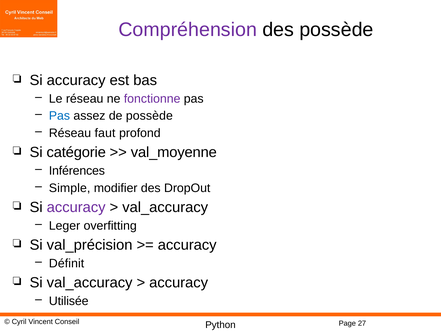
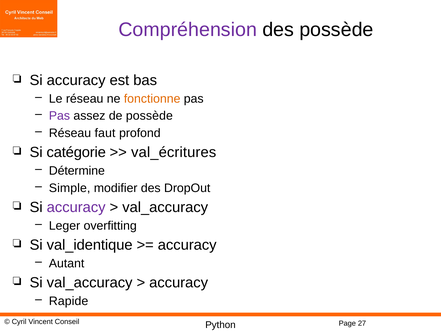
fonctionne colour: purple -> orange (152, 99)
Pas colour: blue -> purple (59, 116)
val_moyenne: val_moyenne -> val_écritures (174, 152)
Inférences: Inférences -> Détermine (77, 171)
val_précision: val_précision -> val_identique (90, 245)
Définit: Définit -> Autant (67, 263)
Utilisée: Utilisée -> Rapide (69, 301)
